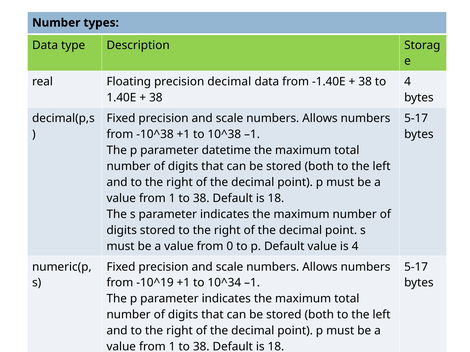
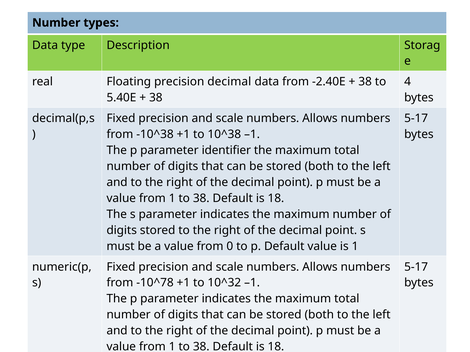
-1.40E: -1.40E -> -2.40E (329, 82)
1.40E: 1.40E -> 5.40E (121, 98)
datetime: datetime -> identifier (226, 151)
is 4: 4 -> 1 (355, 246)
-10^19: -10^19 -> -10^78 (155, 283)
10^34: 10^34 -> 10^32 (224, 283)
